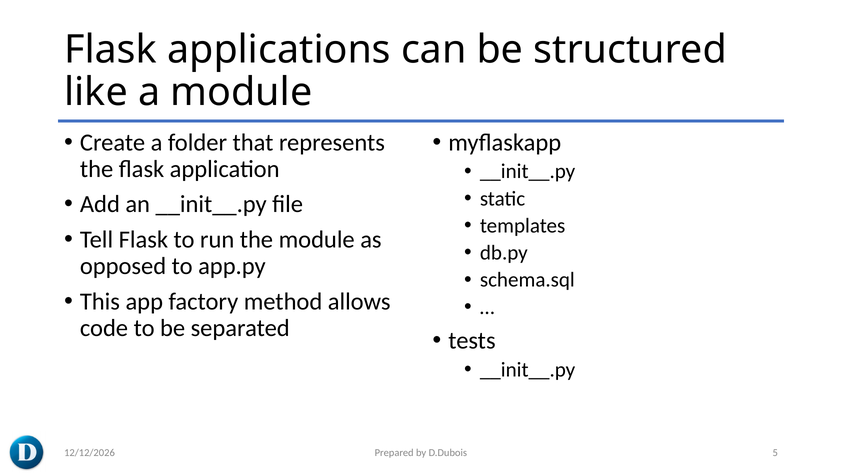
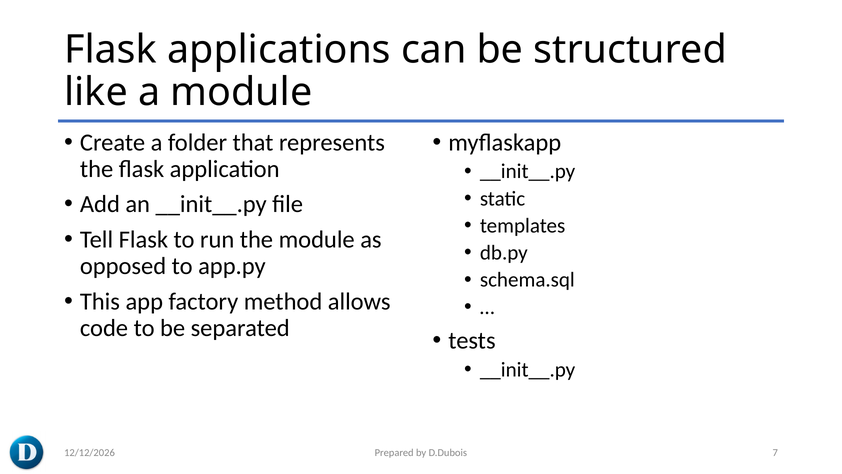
5: 5 -> 7 (775, 452)
